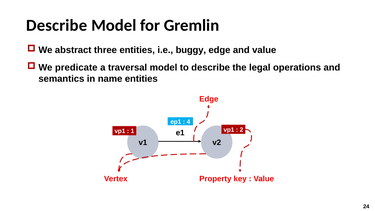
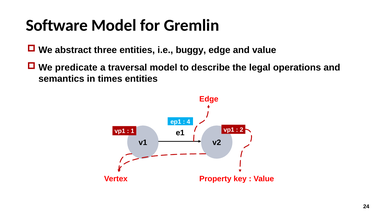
Describe: Describe -> Software (57, 25)
name: name -> times (110, 79)
